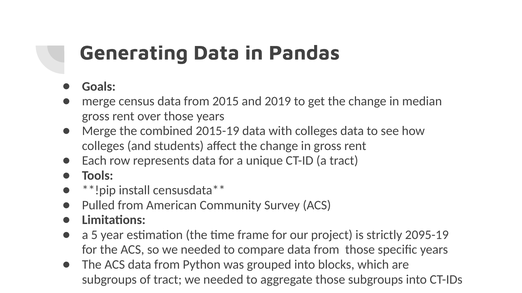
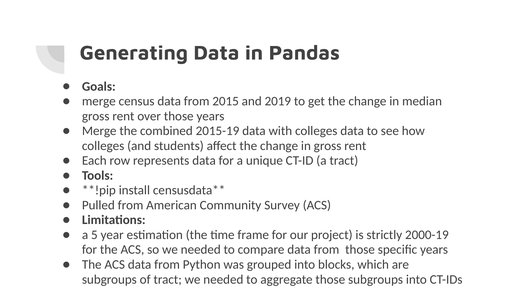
2095-19: 2095-19 -> 2000-19 (427, 235)
